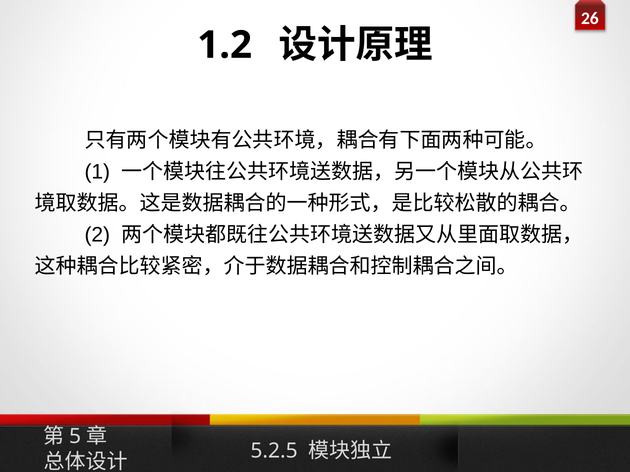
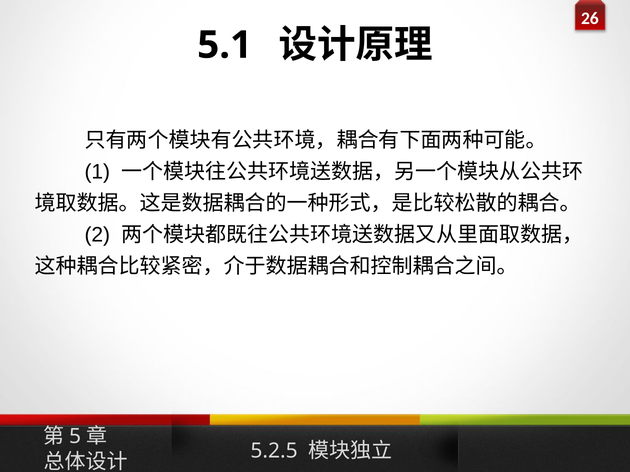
1.2: 1.2 -> 5.1 (225, 45)
